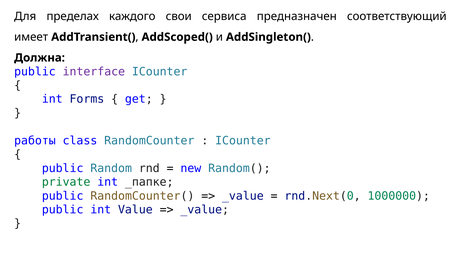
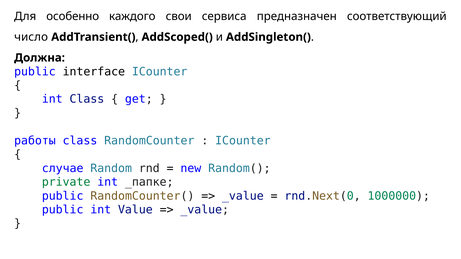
пределах: пределах -> особенно (73, 16)
имеет: имеет -> число (31, 37)
interface colour: purple -> black (94, 72)
int Forms: Forms -> Class (87, 99)
public: public -> случае (63, 168)
